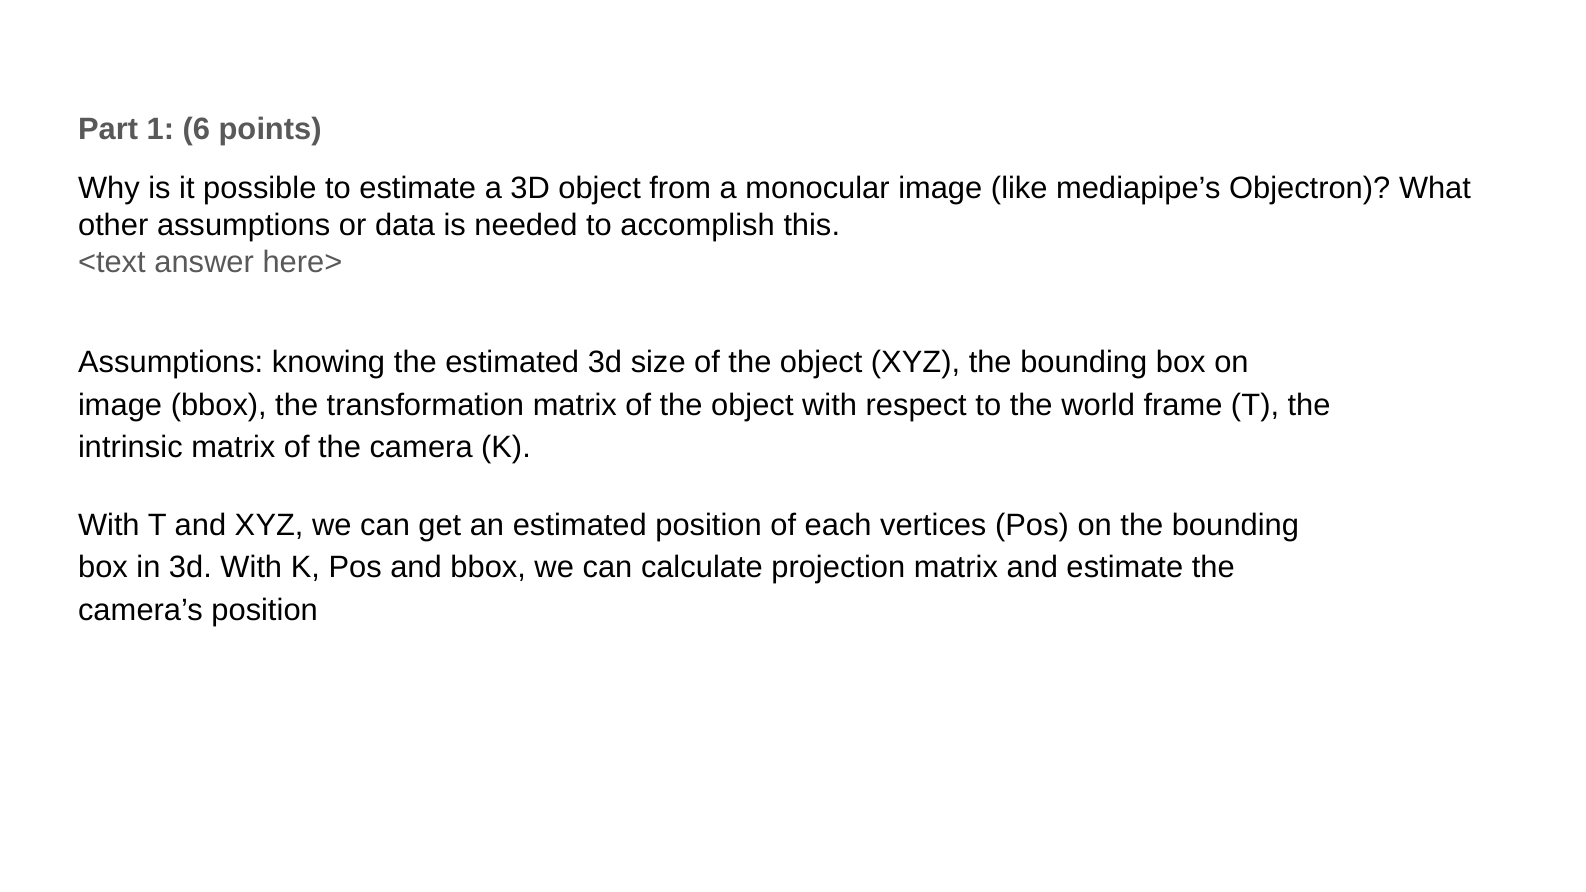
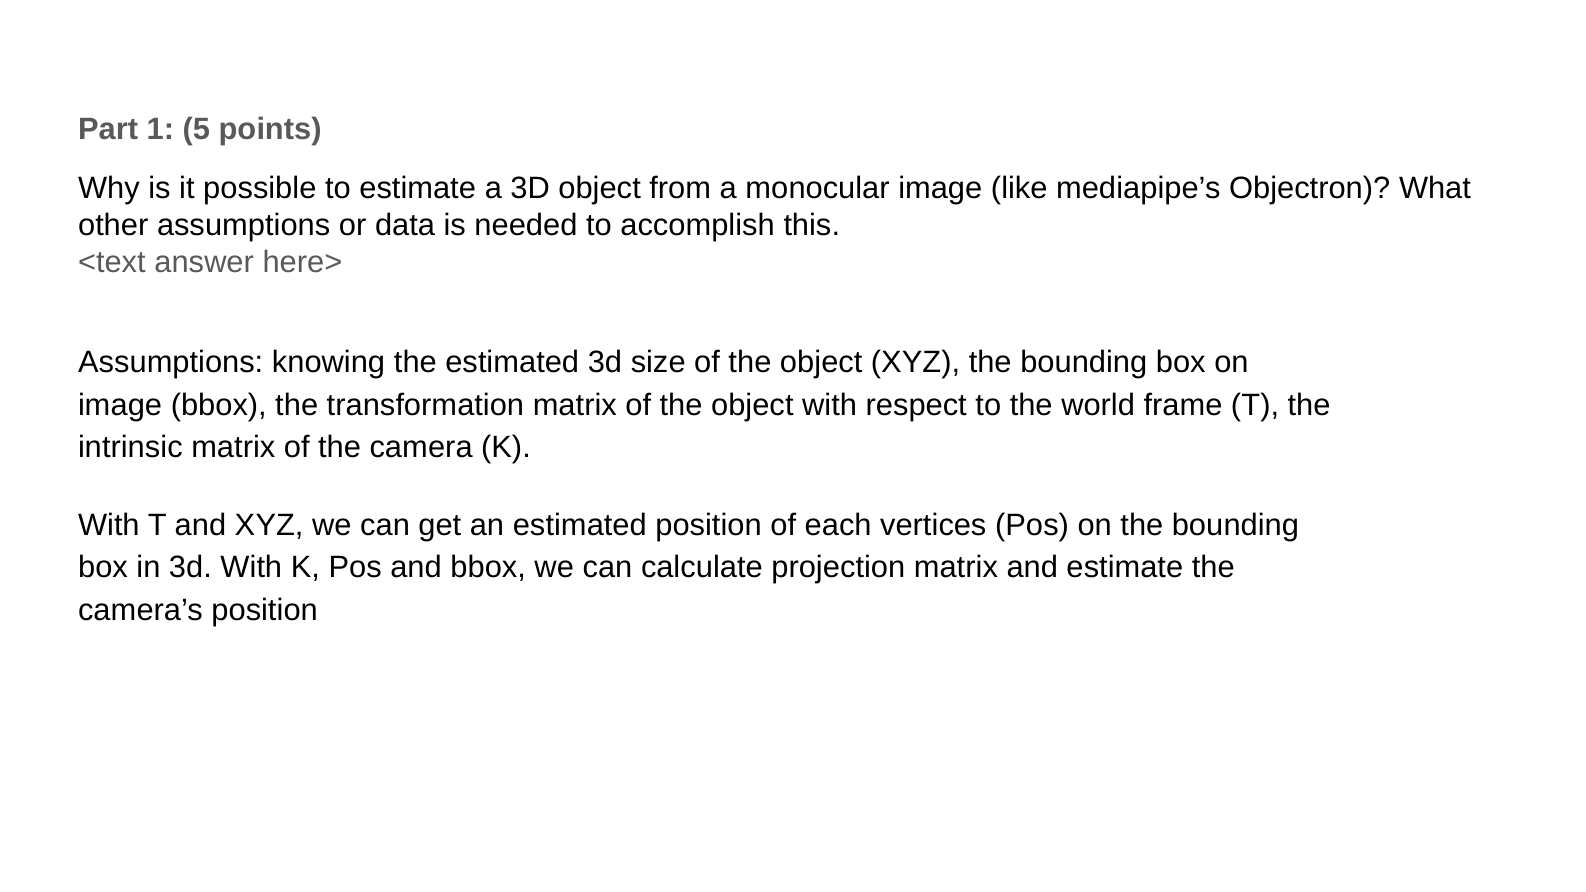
6: 6 -> 5 (196, 129)
